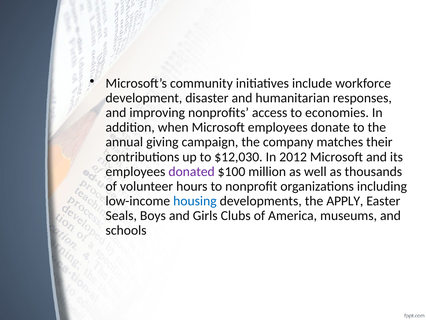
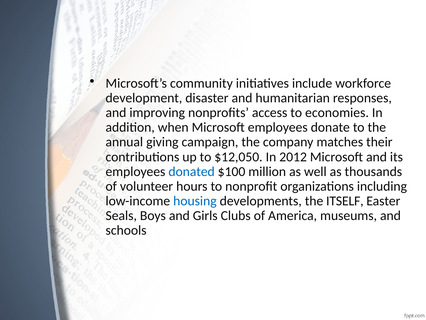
$12,030: $12,030 -> $12,050 (238, 157)
donated colour: purple -> blue (192, 171)
APPLY: APPLY -> ITSELF (345, 201)
